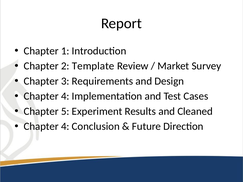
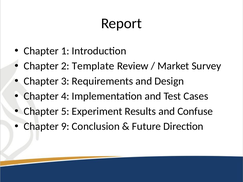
Cleaned: Cleaned -> Confuse (195, 111)
4: 4 -> 9 (65, 127)
